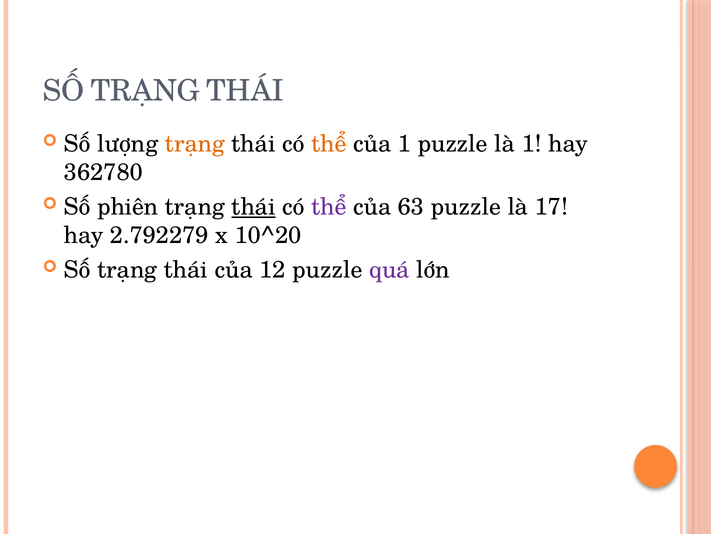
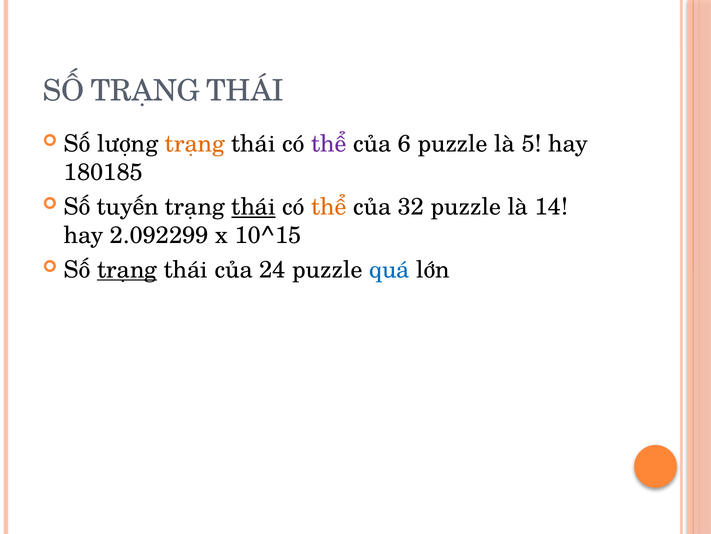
thể colour: orange -> purple (329, 144)
của 1: 1 -> 6 (404, 144)
là 1: 1 -> 5 (532, 144)
362780: 362780 -> 180185 (103, 172)
phiên: phiên -> tuyến (128, 207)
thể colour: purple -> orange (329, 207)
63: 63 -> 32 (411, 207)
17: 17 -> 14 (551, 207)
2.792279: 2.792279 -> 2.092299 (159, 235)
10^20: 10^20 -> 10^15 (268, 235)
trạng underline: none -> present (127, 269)
12: 12 -> 24 (272, 269)
quá colour: purple -> blue (389, 269)
